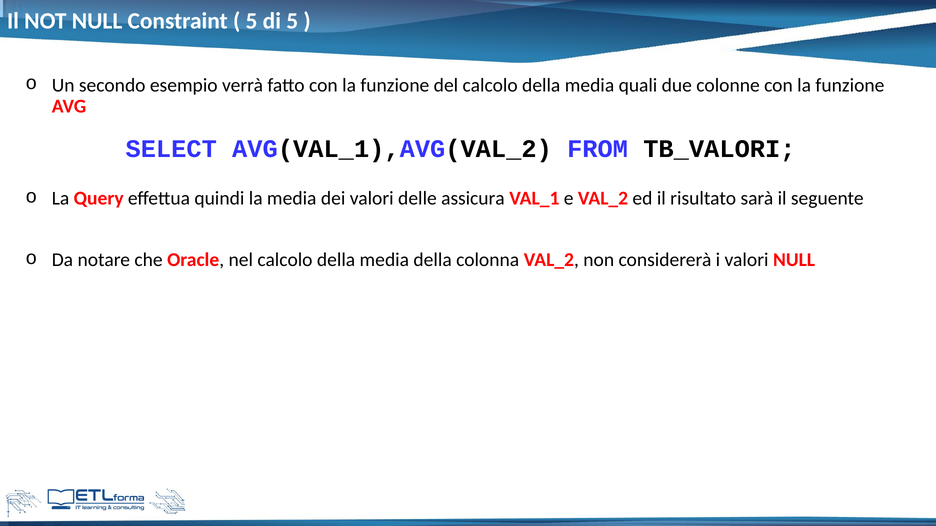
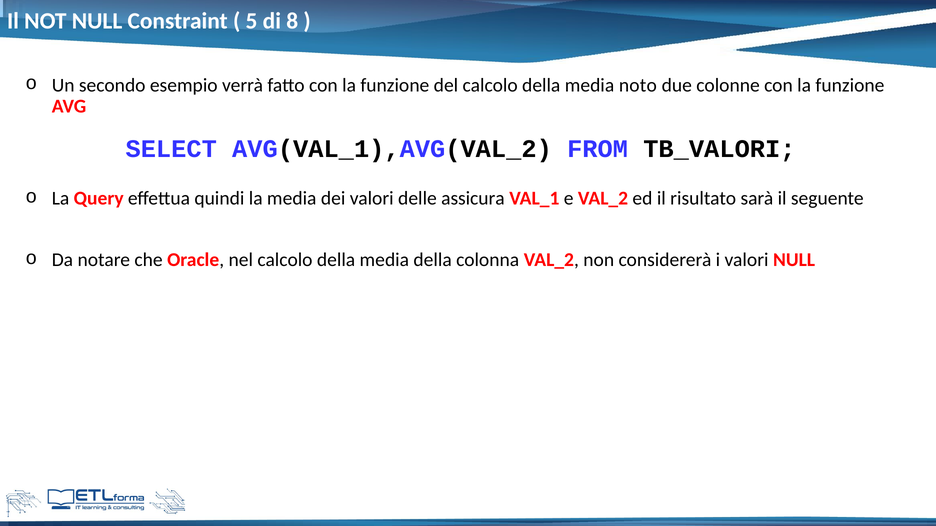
di 5: 5 -> 8 (292, 21)
quali: quali -> noto (638, 85)
